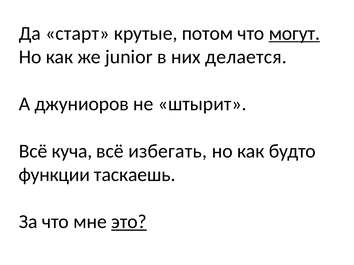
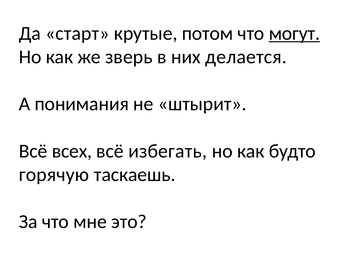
junior: junior -> зверь (129, 57)
джуниоров: джуниоров -> понимания (82, 104)
куча: куча -> всех (72, 151)
функции: функции -> горячую (54, 175)
это underline: present -> none (129, 222)
